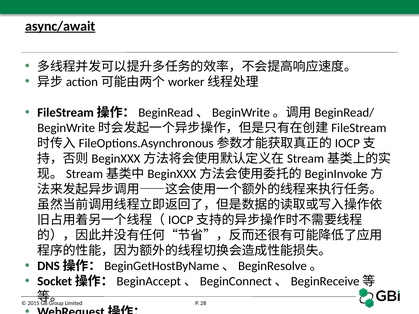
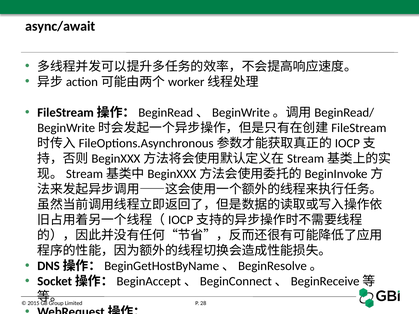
async/await underline: present -> none (60, 26)
